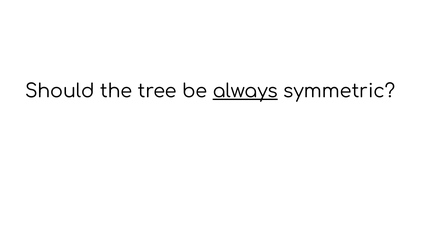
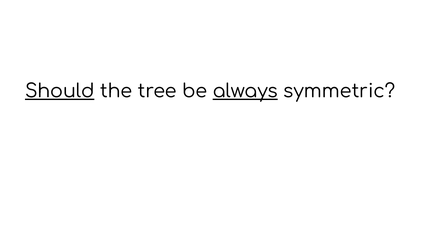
Should underline: none -> present (60, 91)
